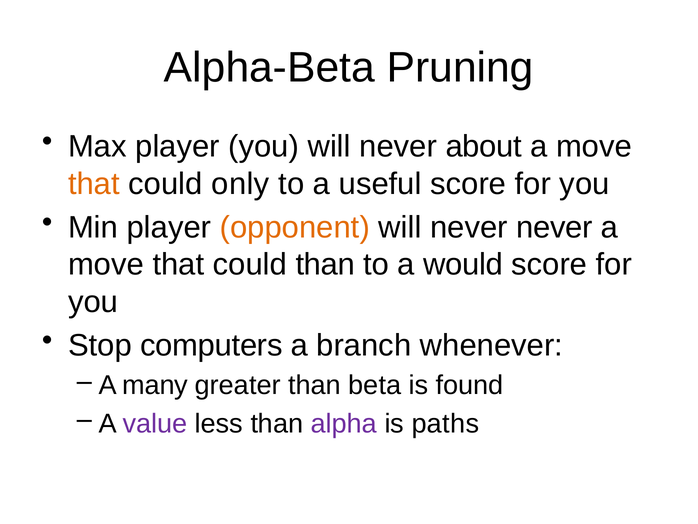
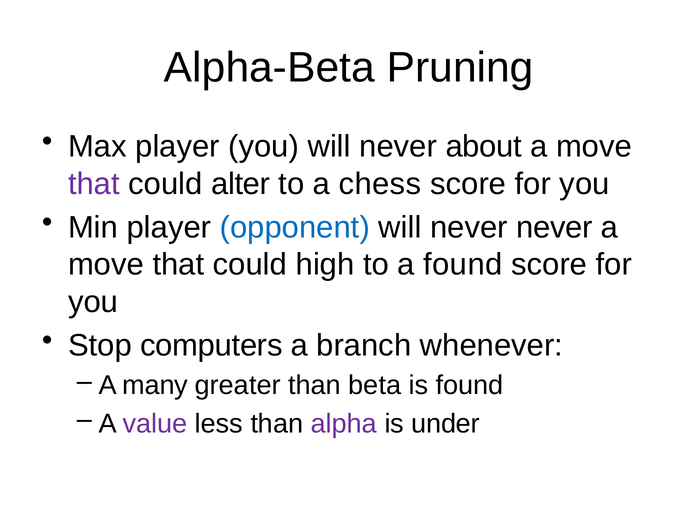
that colour: orange -> purple (94, 184)
only: only -> alter (241, 184)
useful: useful -> chess (380, 184)
opponent colour: orange -> blue (295, 227)
could than: than -> high (325, 264)
a would: would -> found (463, 264)
paths: paths -> under (446, 423)
